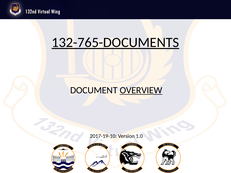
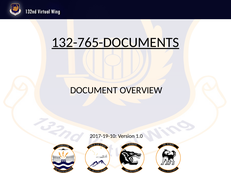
OVERVIEW underline: present -> none (141, 90)
